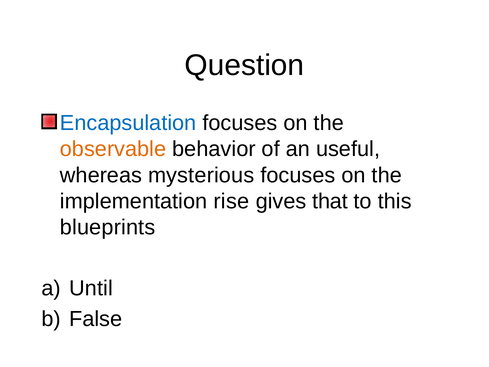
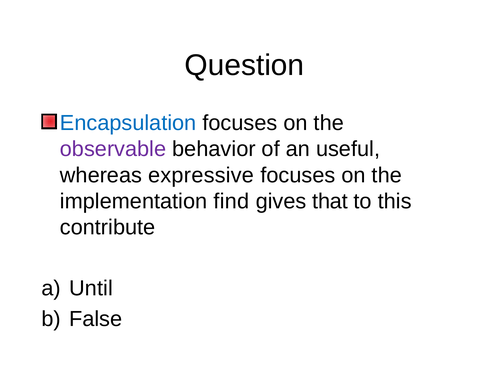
observable colour: orange -> purple (113, 149)
mysterious: mysterious -> expressive (201, 175)
rise: rise -> find (231, 201)
blueprints: blueprints -> contribute (108, 227)
